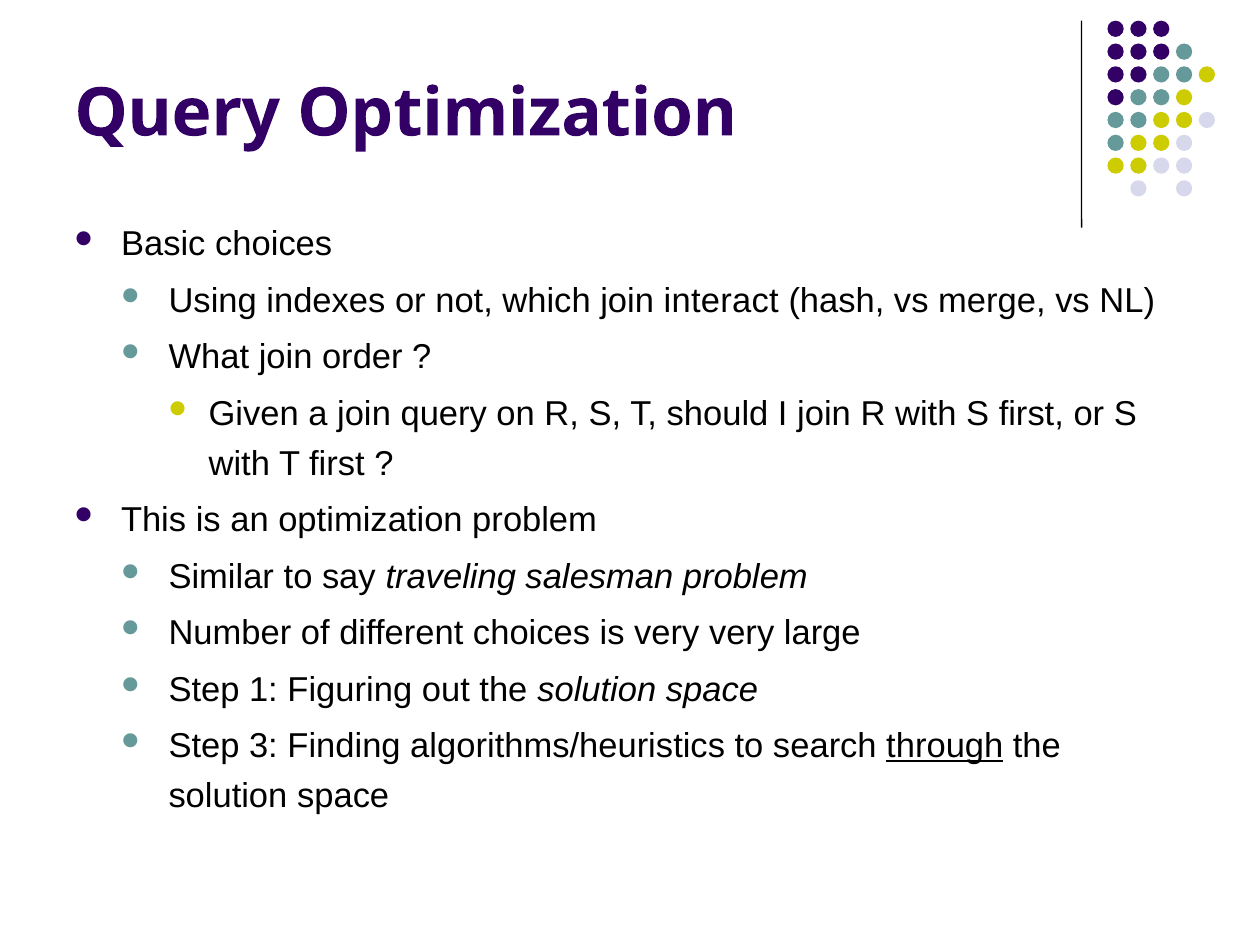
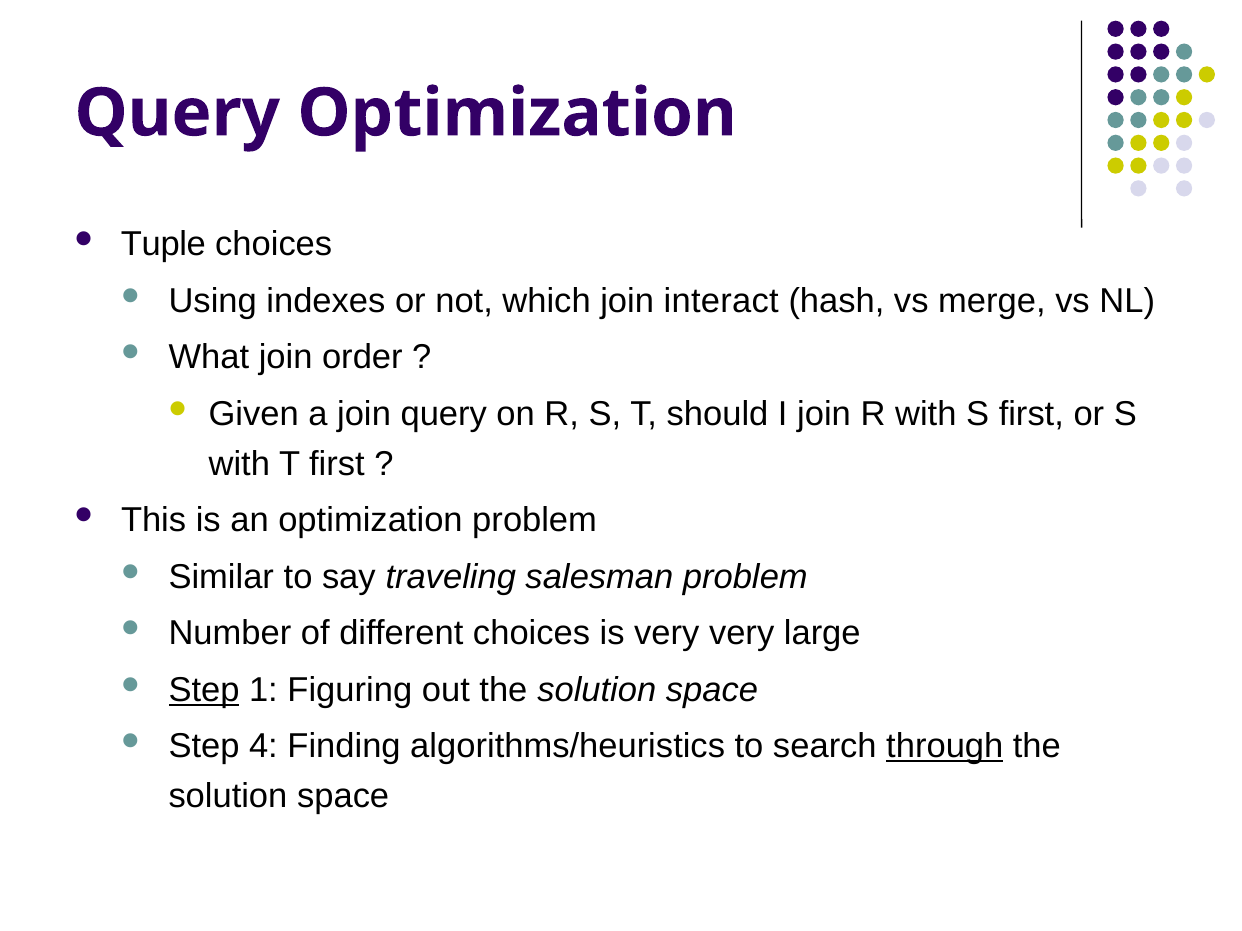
Basic: Basic -> Tuple (163, 245)
Step underline: none -> present (204, 690)
3: 3 -> 4 (263, 747)
